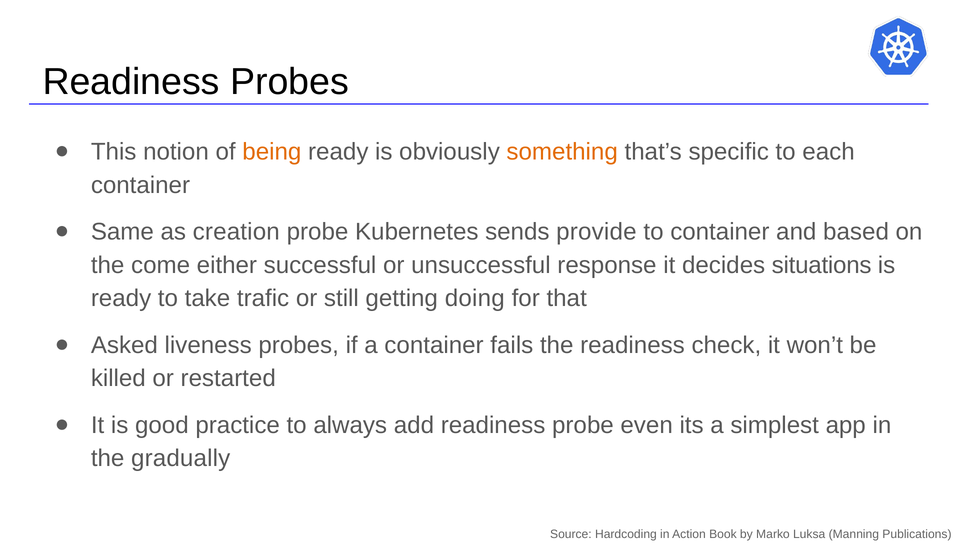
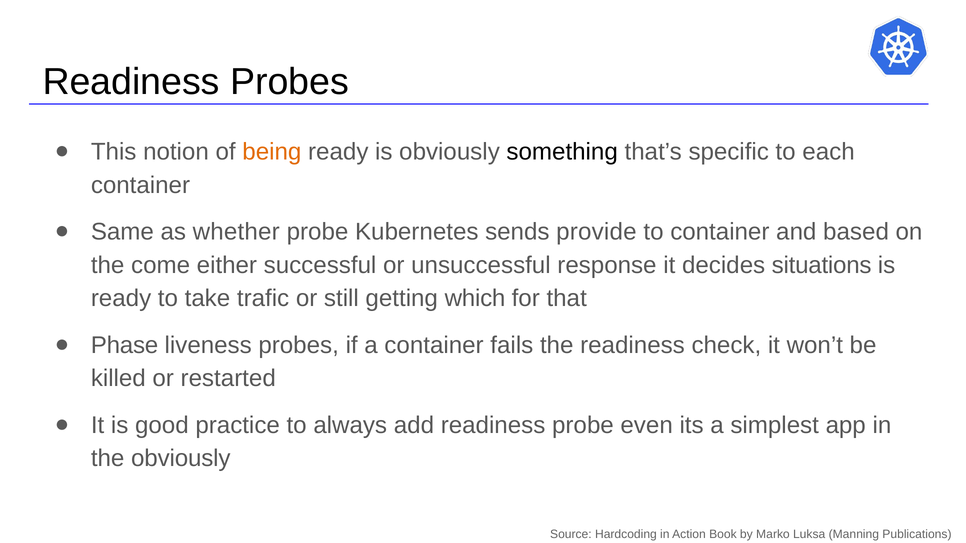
something colour: orange -> black (562, 152)
creation: creation -> whether (236, 232)
doing: doing -> which (475, 299)
Asked: Asked -> Phase (125, 345)
the gradually: gradually -> obviously (181, 459)
